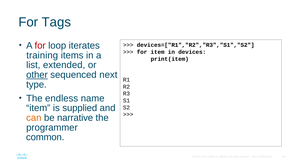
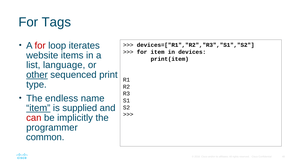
training: training -> website (42, 55)
extended: extended -> language (64, 65)
next: next -> print (108, 75)
item underline: none -> present (38, 108)
can colour: orange -> red (34, 117)
narrative: narrative -> implicitly (75, 117)
